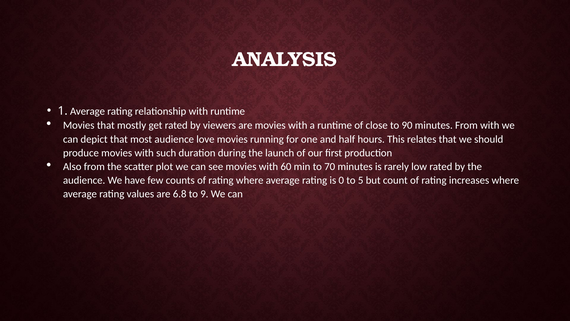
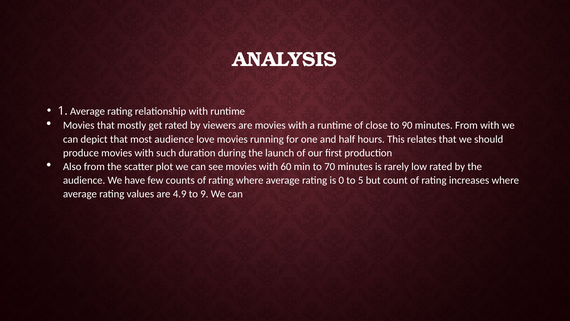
6.8: 6.8 -> 4.9 (180, 194)
